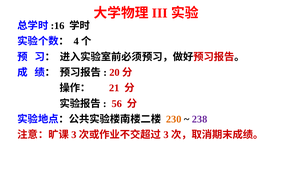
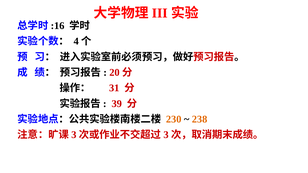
21: 21 -> 31 (114, 88)
56: 56 -> 39 (117, 104)
238 colour: purple -> orange (200, 119)
